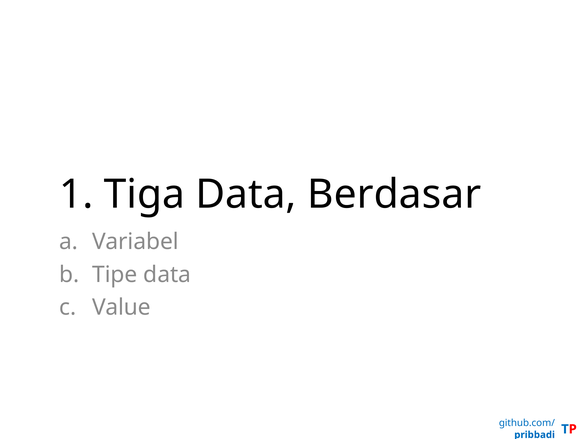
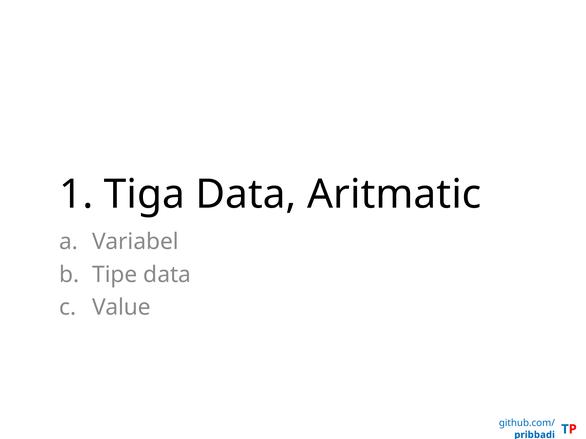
Berdasar: Berdasar -> Aritmatic (394, 195)
